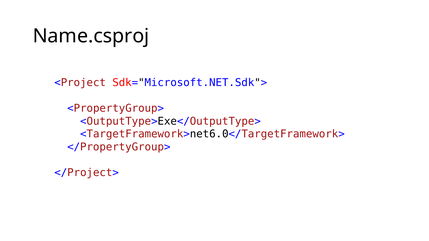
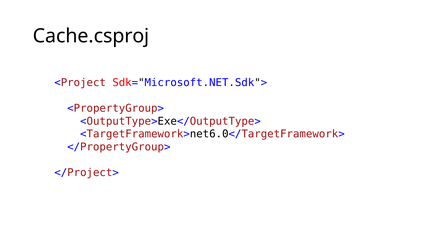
Name.csproj: Name.csproj -> Cache.csproj (91, 36)
